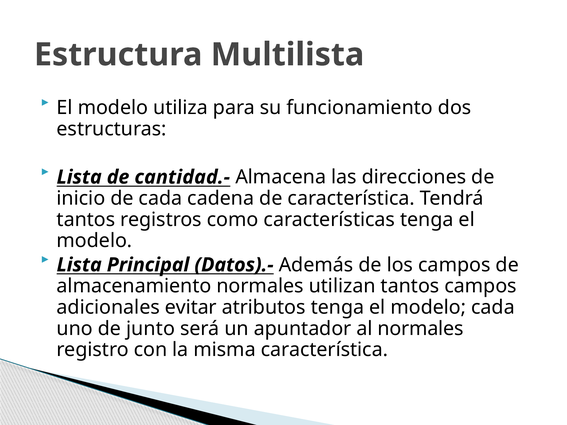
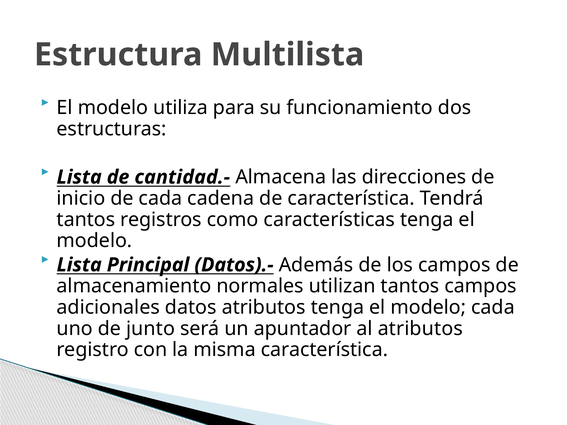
evitar: evitar -> datos (191, 308)
al normales: normales -> atributos (420, 329)
